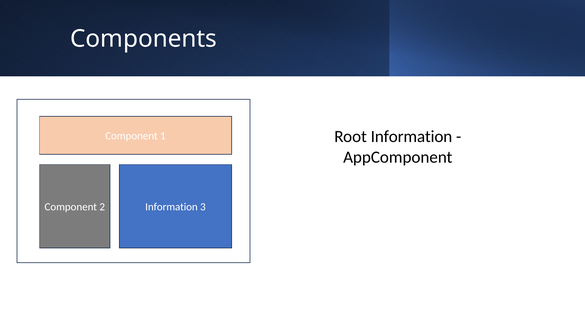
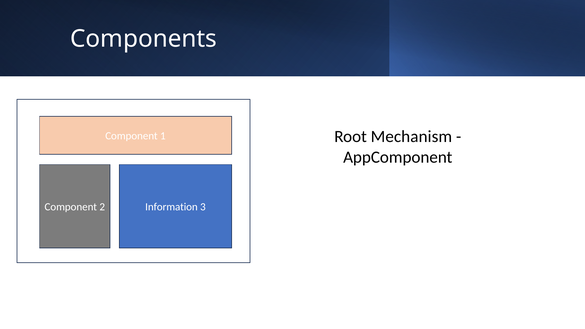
Root Information: Information -> Mechanism (411, 137)
